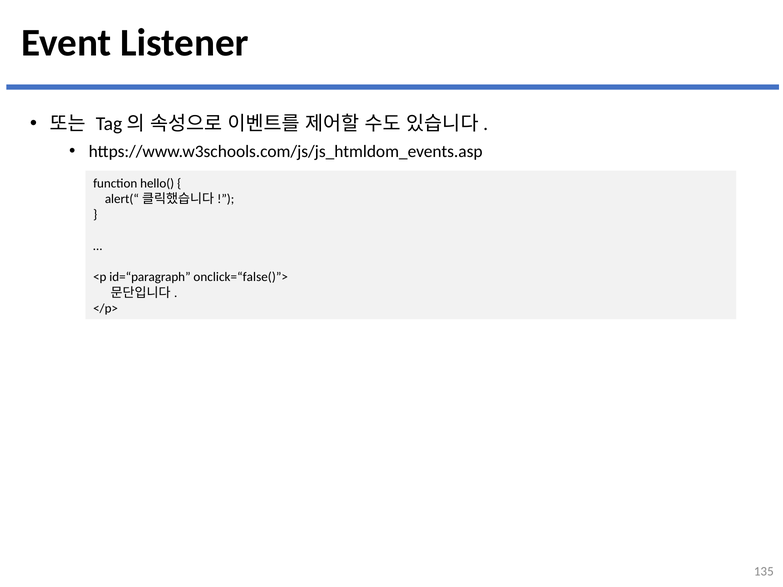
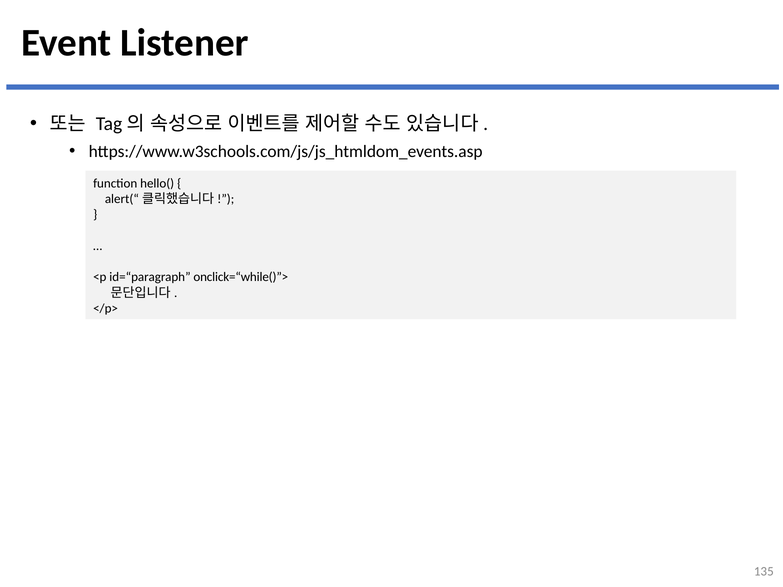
onclick=“false()”>: onclick=“false()”> -> onclick=“while()”> (241, 277)
